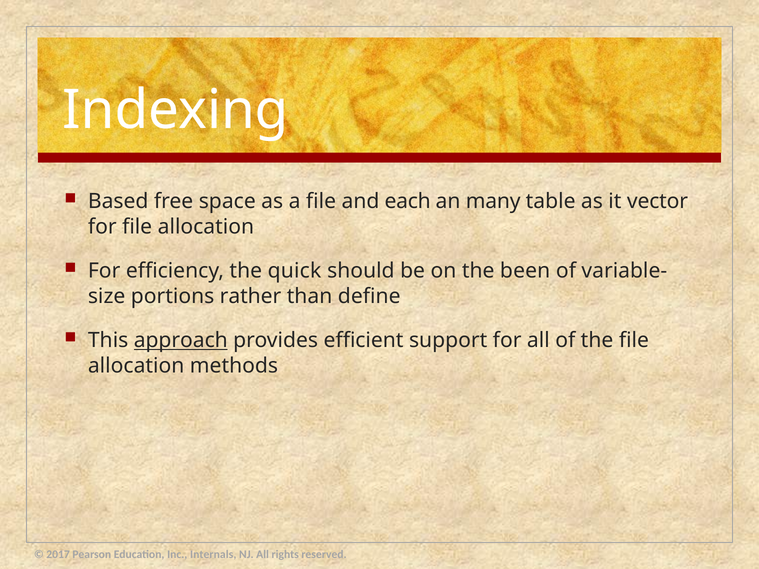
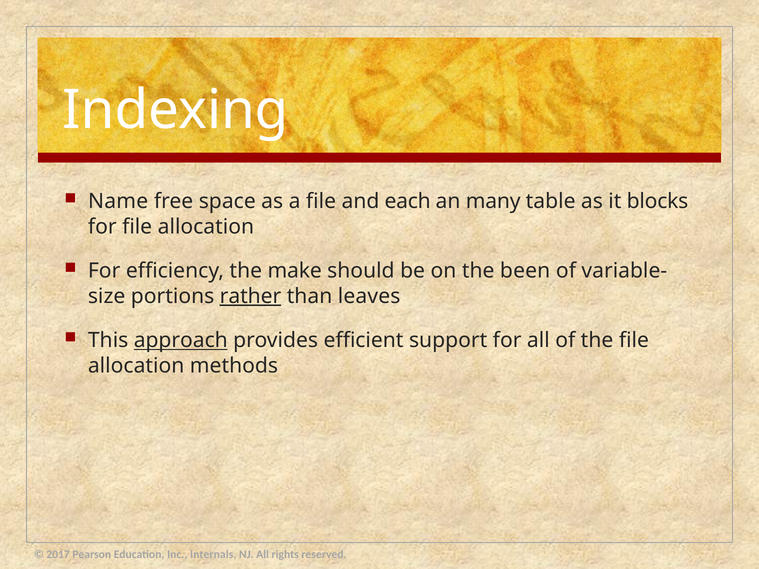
Based: Based -> Name (118, 201)
vector: vector -> blocks (658, 201)
quick: quick -> make (295, 271)
rather underline: none -> present (251, 296)
define: define -> leaves (369, 296)
